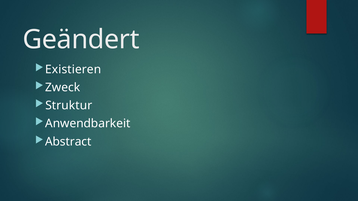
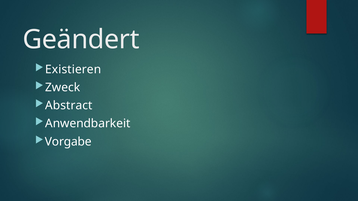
Struktur: Struktur -> Abstract (69, 106)
Abstract: Abstract -> Vorgabe (68, 142)
